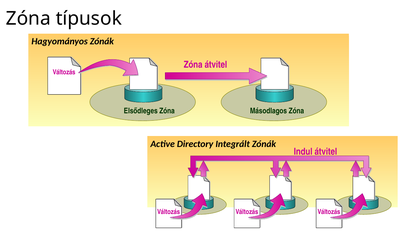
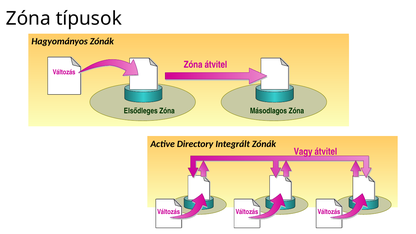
Indul: Indul -> Vagy (303, 152)
